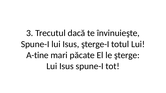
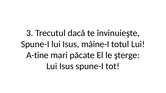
şterge-I: şterge-I -> mâine-I (95, 44)
